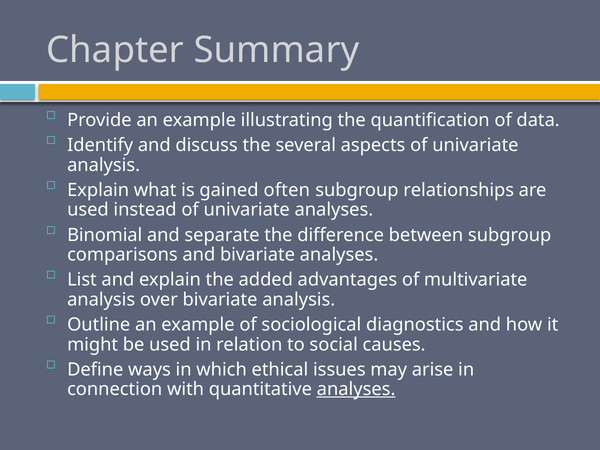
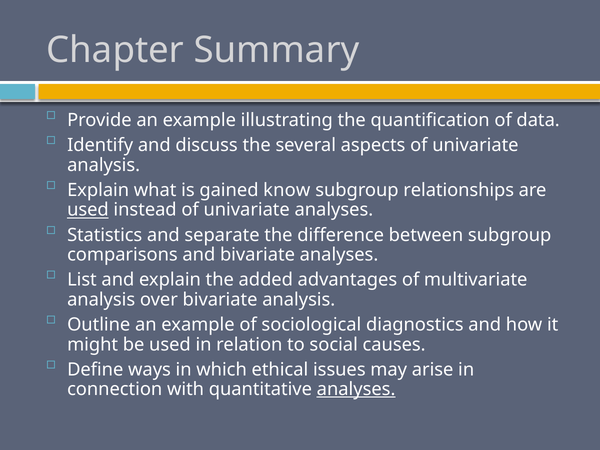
often: often -> know (287, 190)
used underline: none -> present (88, 210)
Binomial: Binomial -> Statistics (105, 235)
